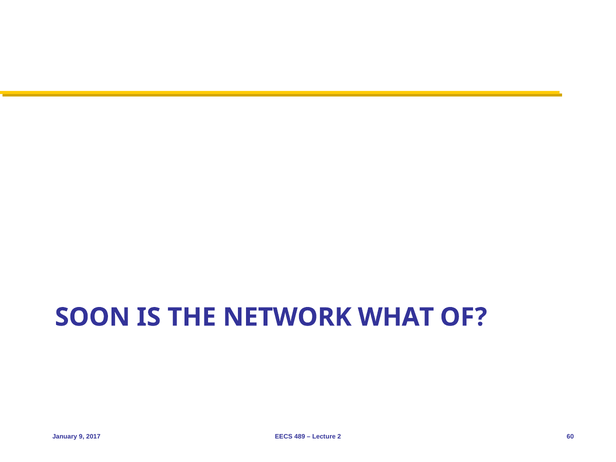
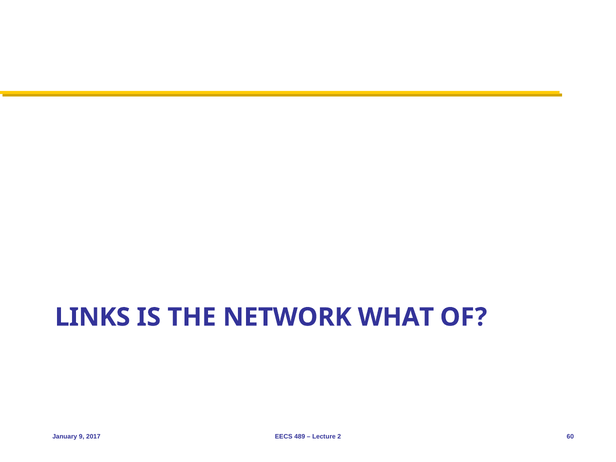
SOON: SOON -> LINKS (93, 317)
